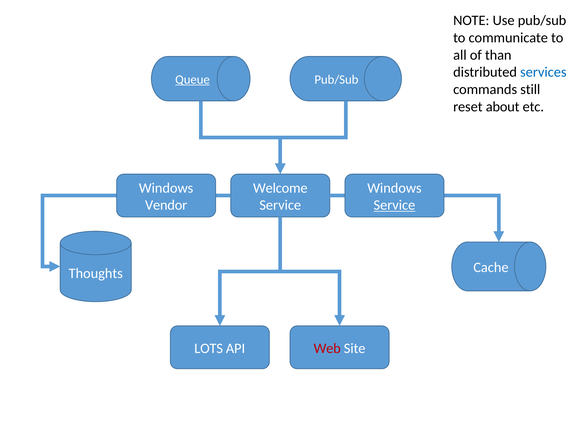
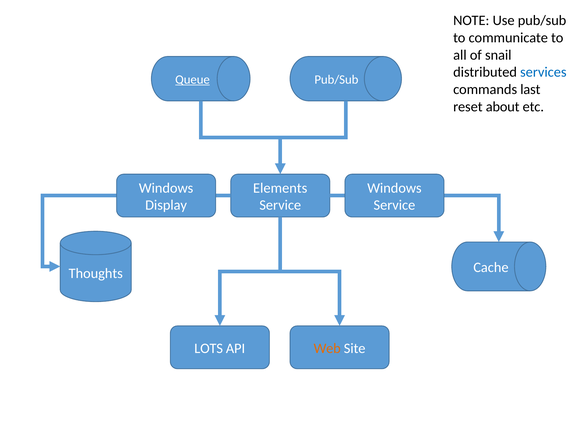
than: than -> snail (498, 55)
still: still -> last (530, 89)
Welcome: Welcome -> Elements (280, 188)
Vendor: Vendor -> Display (166, 205)
Service underline: present -> none (394, 205)
Web colour: red -> orange (327, 348)
